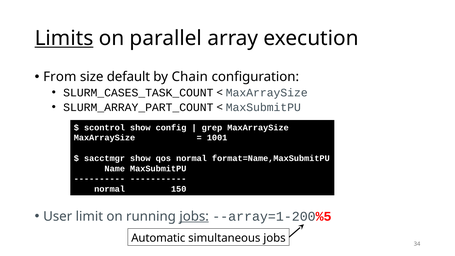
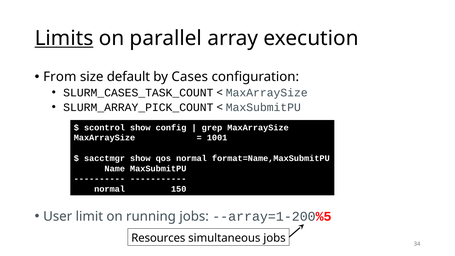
Chain: Chain -> Cases (190, 77)
SLURM_ARRAY_PART_COUNT: SLURM_ARRAY_PART_COUNT -> SLURM_ARRAY_PICK_COUNT (138, 107)
jobs underline: present -> none (194, 216)
Automatic: Automatic -> Resources (158, 238)
